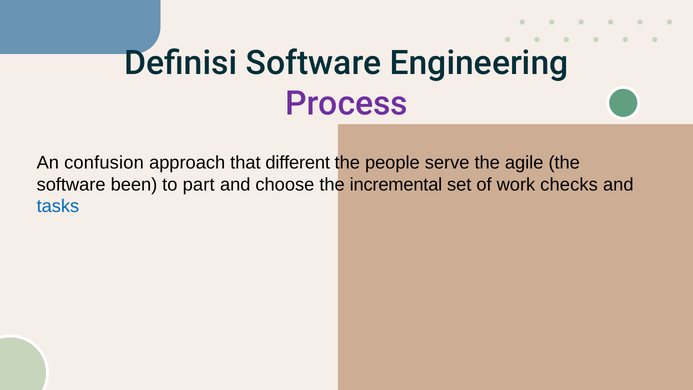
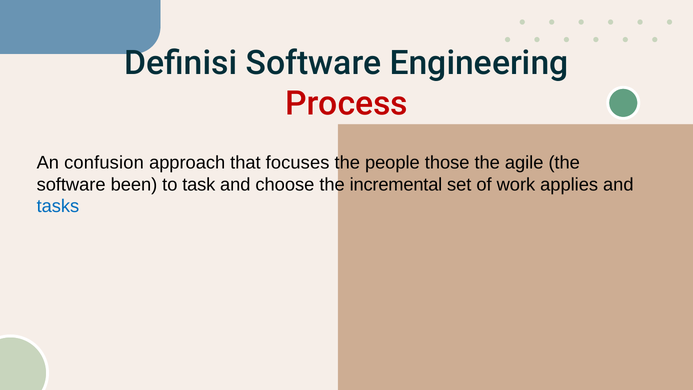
Process colour: purple -> red (347, 104)
different: different -> focuses (298, 162)
serve: serve -> those (447, 162)
part: part -> task (199, 184)
checks: checks -> applies (569, 184)
